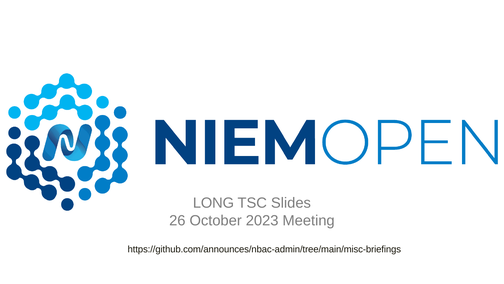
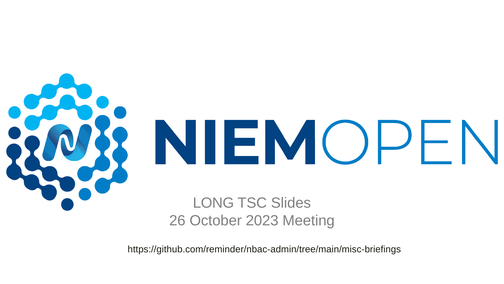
https://github.com/announces/nbac-admin/tree/main/misc-briefings: https://github.com/announces/nbac-admin/tree/main/misc-briefings -> https://github.com/reminder/nbac-admin/tree/main/misc-briefings (264, 249)
